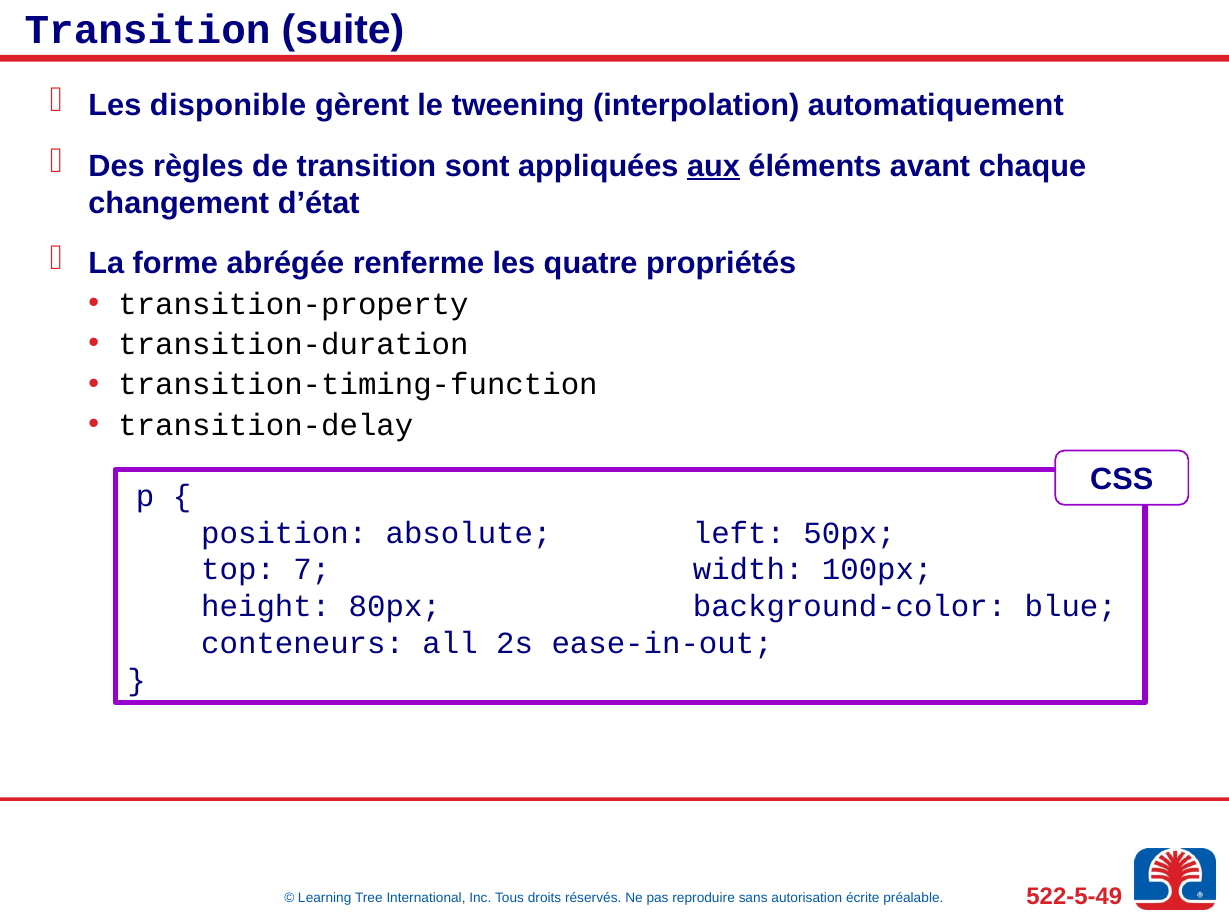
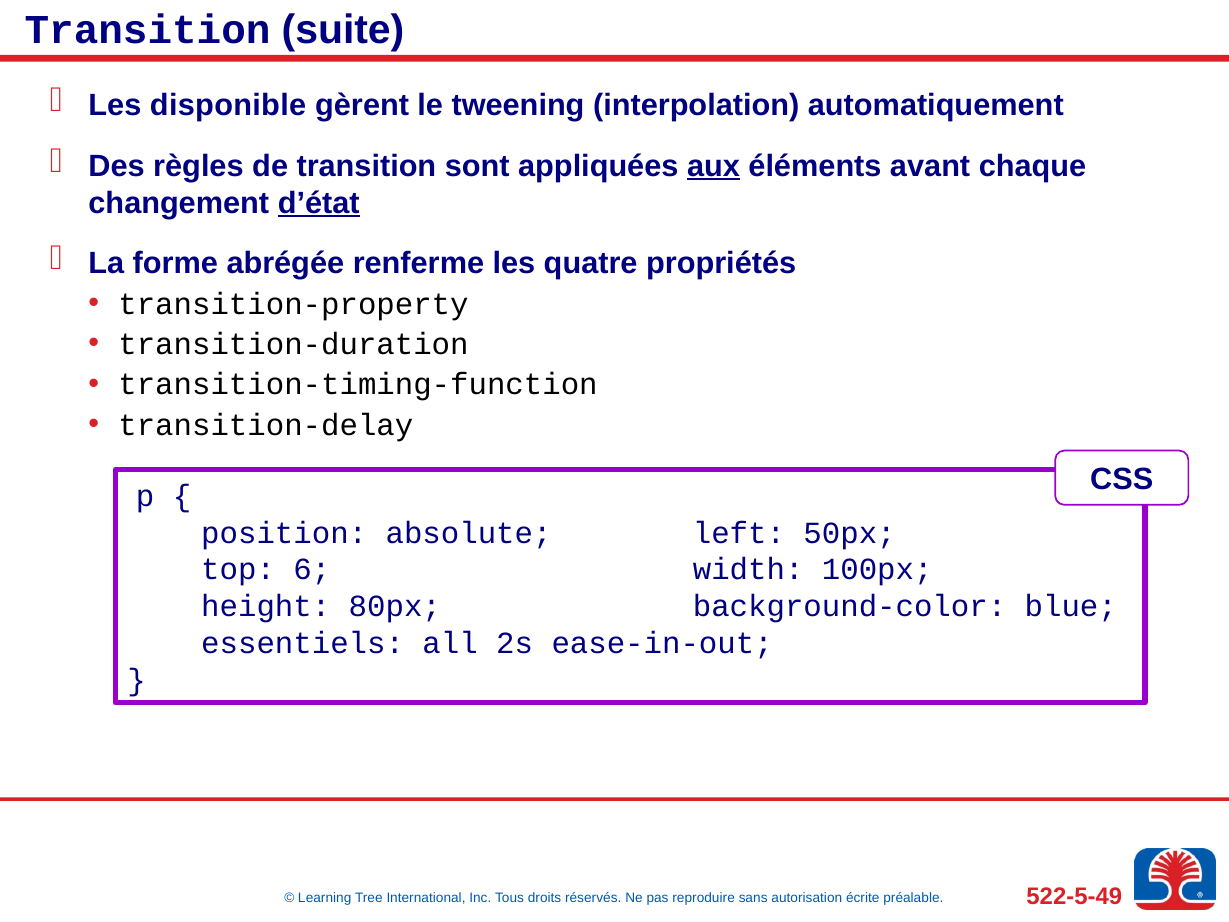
d’état underline: none -> present (319, 203)
7: 7 -> 6 (312, 570)
conteneurs: conteneurs -> essentiels (303, 643)
